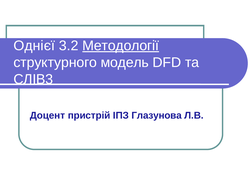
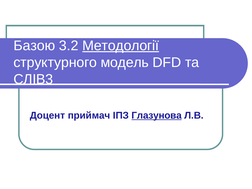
Однієї: Однієї -> Базою (34, 46)
пристрій: пристрій -> приймач (89, 115)
Глазунова underline: none -> present (157, 115)
